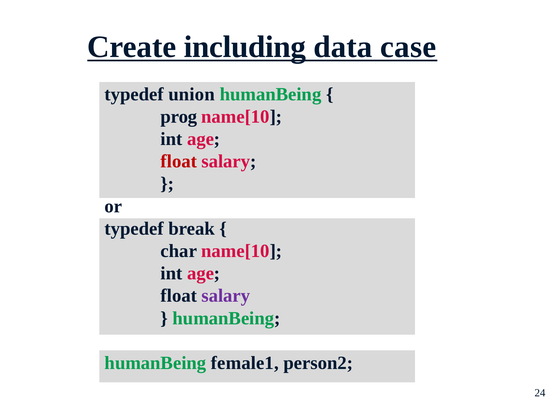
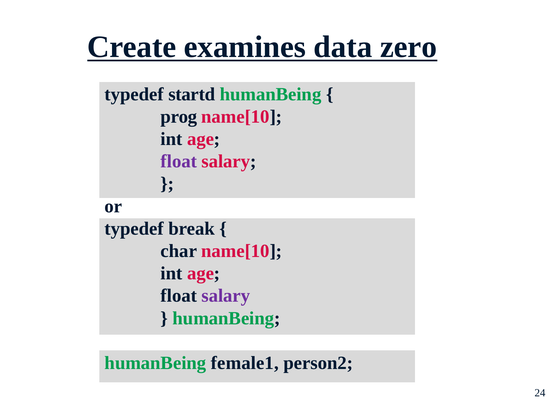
including: including -> examines (245, 47)
case: case -> zero (408, 47)
union: union -> startd (192, 94)
float colour: red -> purple (179, 161)
